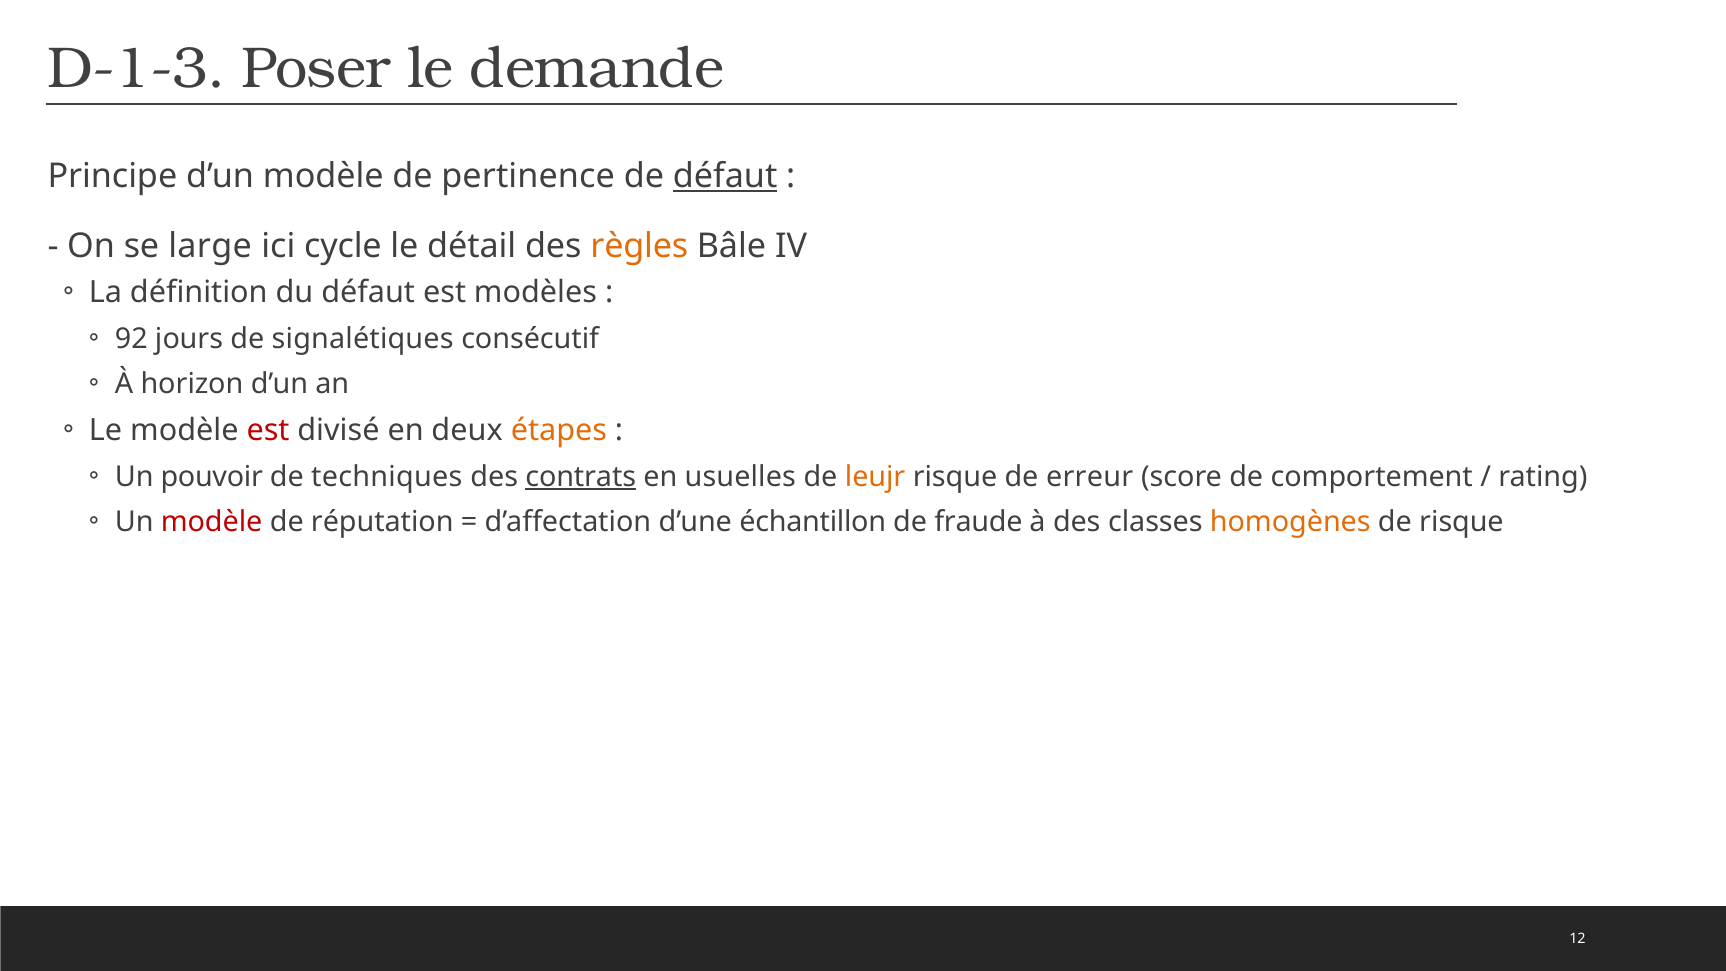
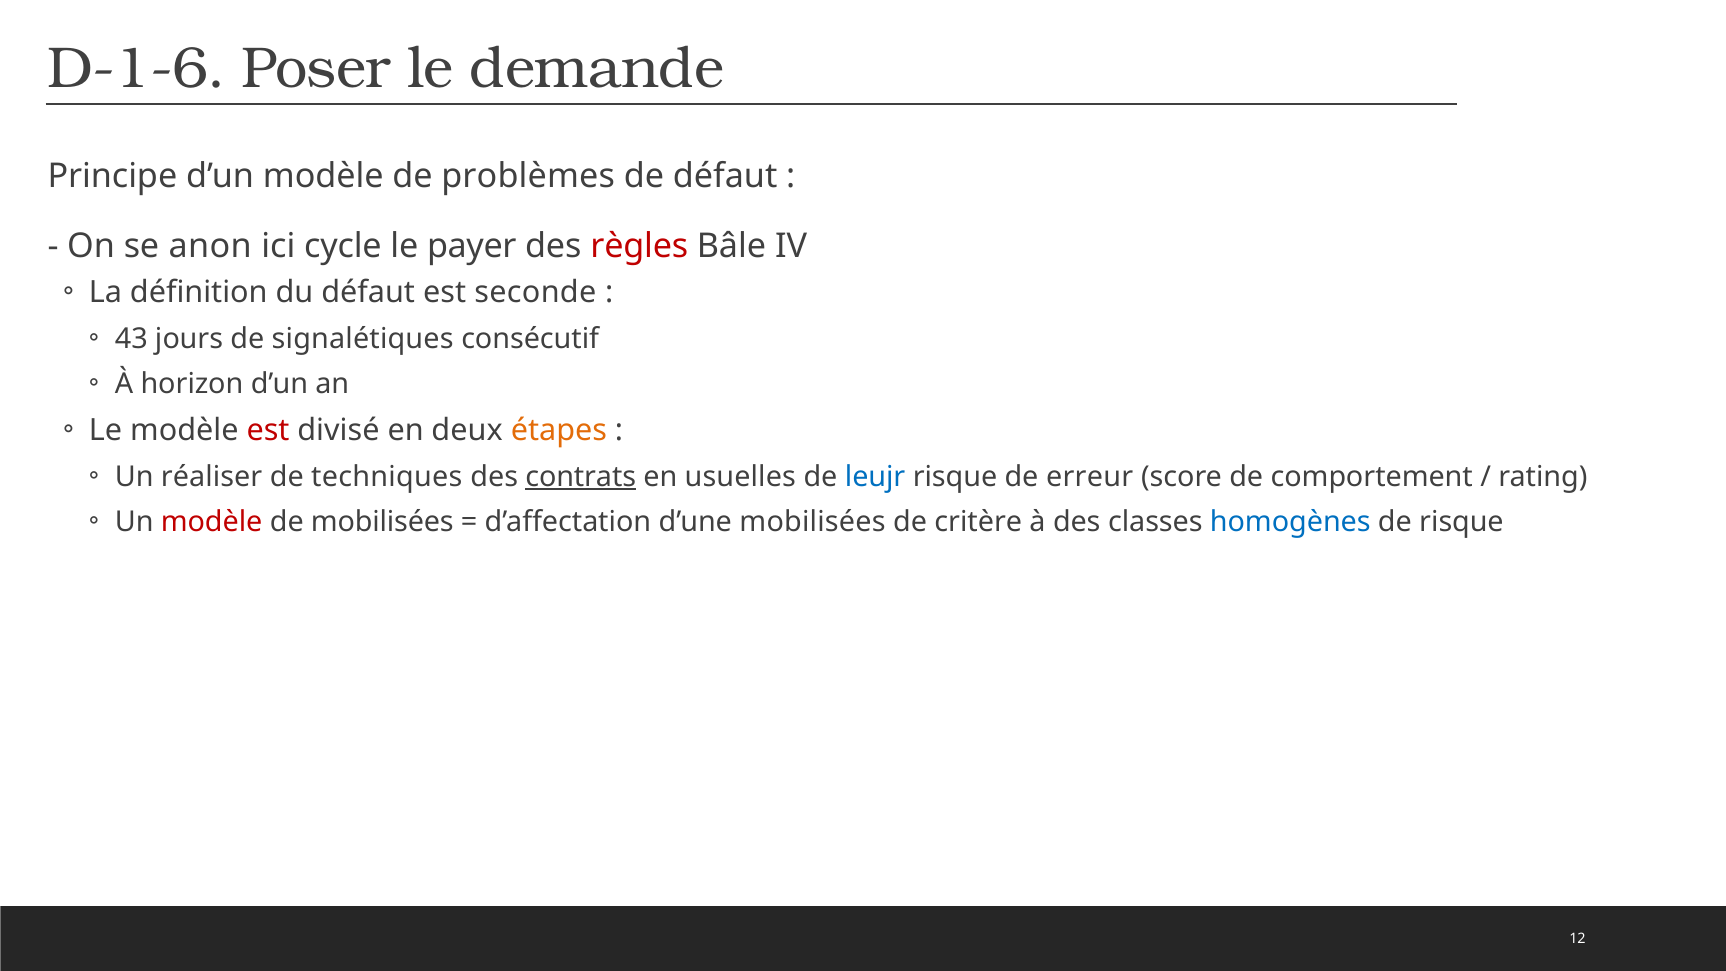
D-1-3: D-1-3 -> D-1-6 (137, 68)
pertinence: pertinence -> problèmes (528, 176)
défaut underline: present -> none (725, 176)
large: large -> anon (210, 246)
détail: détail -> payer (472, 246)
règles colour: orange -> red (639, 246)
modèles: modèles -> seconde (535, 292)
92: 92 -> 43 (131, 338)
pouvoir: pouvoir -> réaliser (212, 477)
leujr colour: orange -> blue (875, 477)
de réputation: réputation -> mobilisées (382, 522)
d’une échantillon: échantillon -> mobilisées (812, 522)
fraude: fraude -> critère (978, 522)
homogènes colour: orange -> blue (1290, 522)
